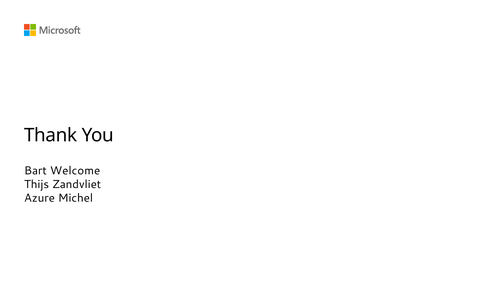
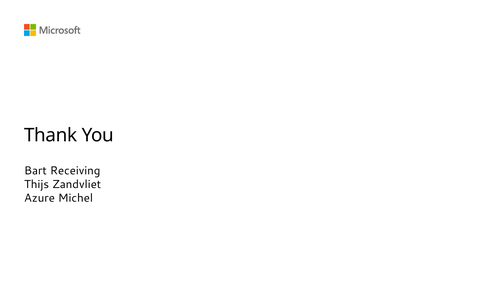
Welcome: Welcome -> Receiving (75, 171)
